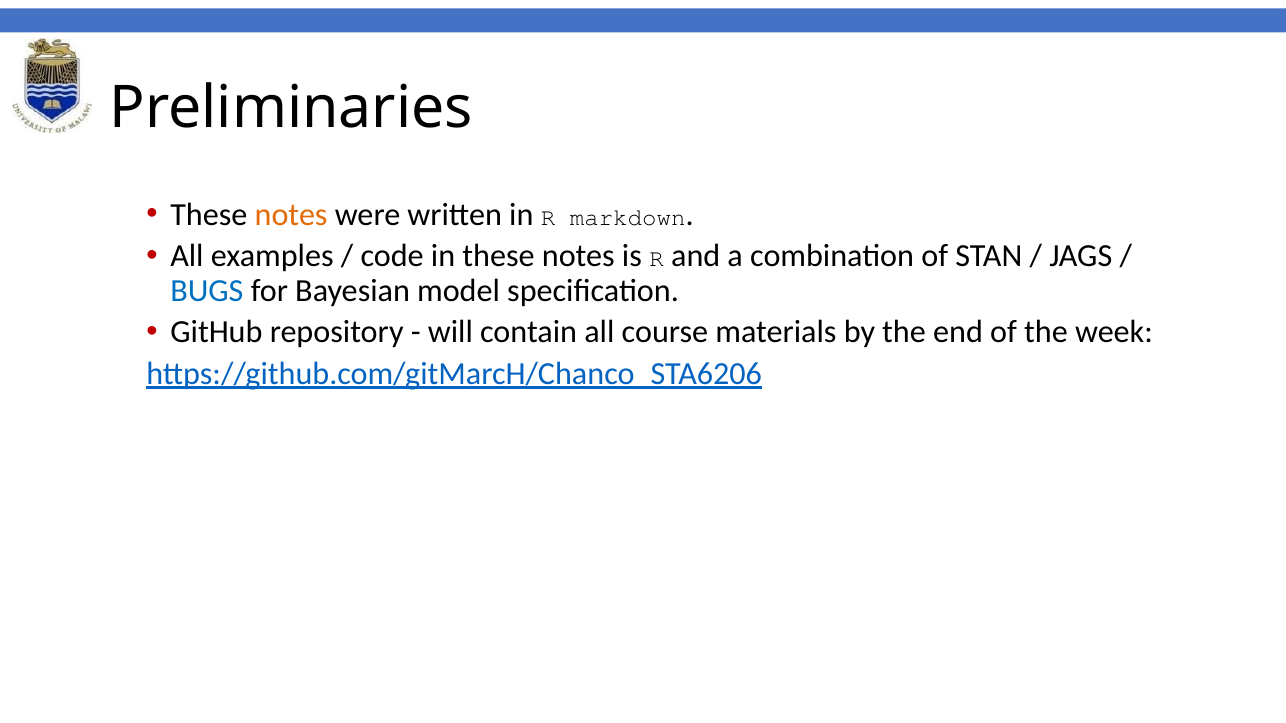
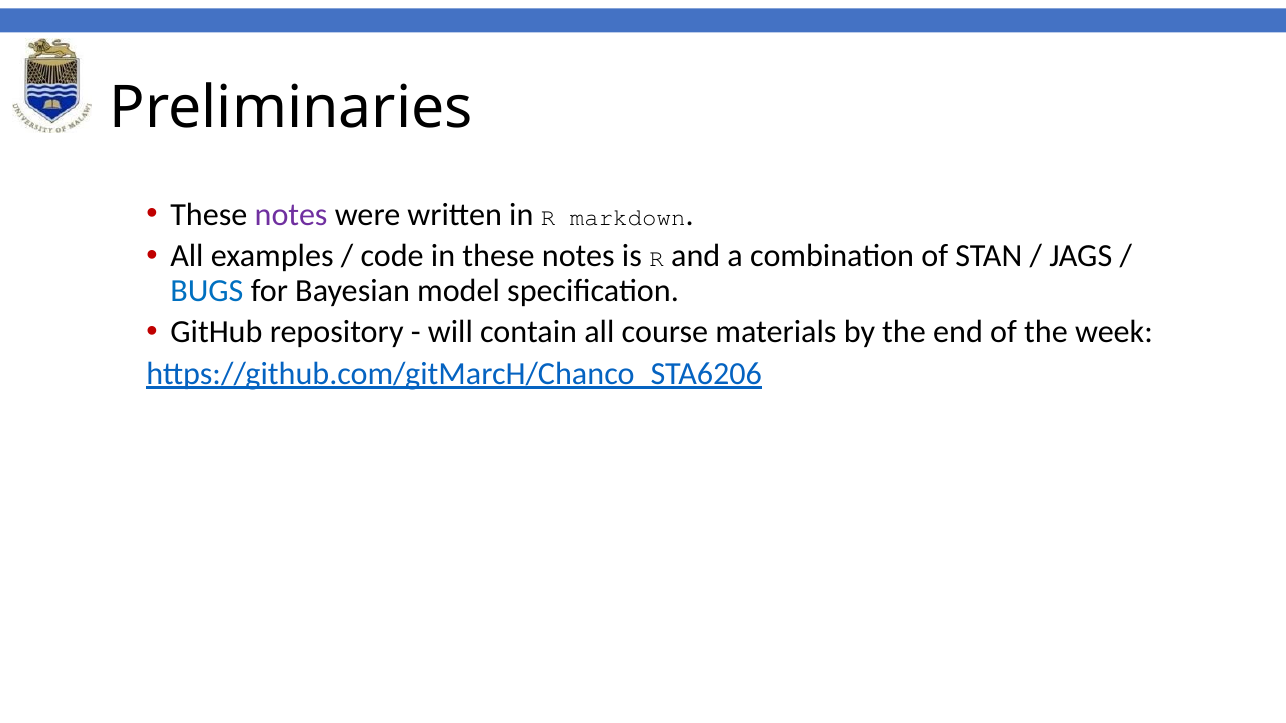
notes colour: orange -> purple (291, 215)
